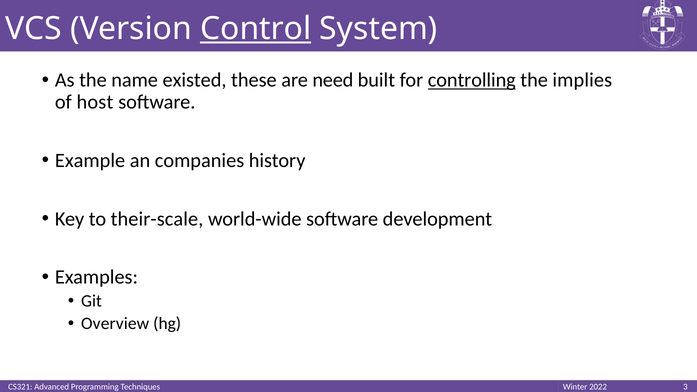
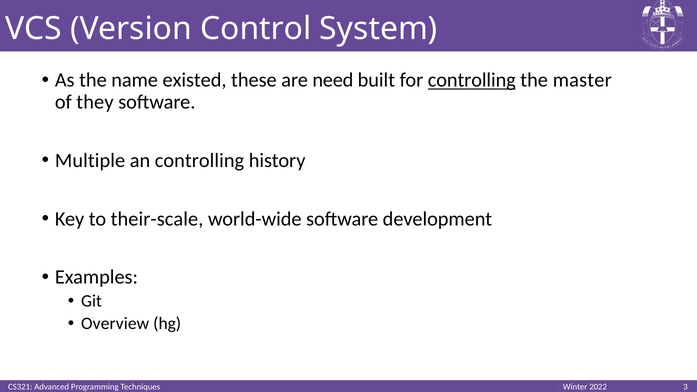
Control underline: present -> none (256, 29)
implies: implies -> master (582, 80)
host: host -> they (95, 102)
Example: Example -> Multiple (90, 161)
an companies: companies -> controlling (199, 161)
